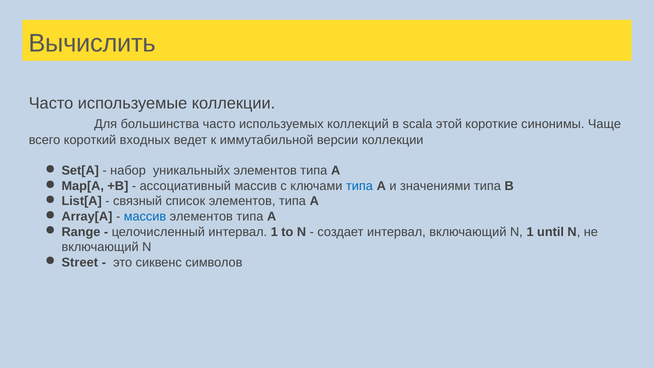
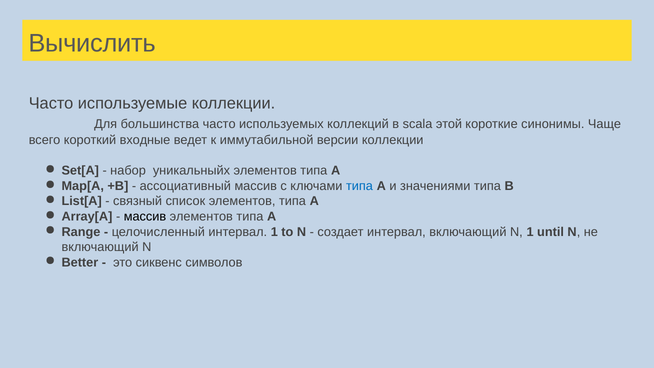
входных: входных -> входные (145, 140)
массив colour: blue -> black (145, 216)
Street: Street -> Better (80, 262)
